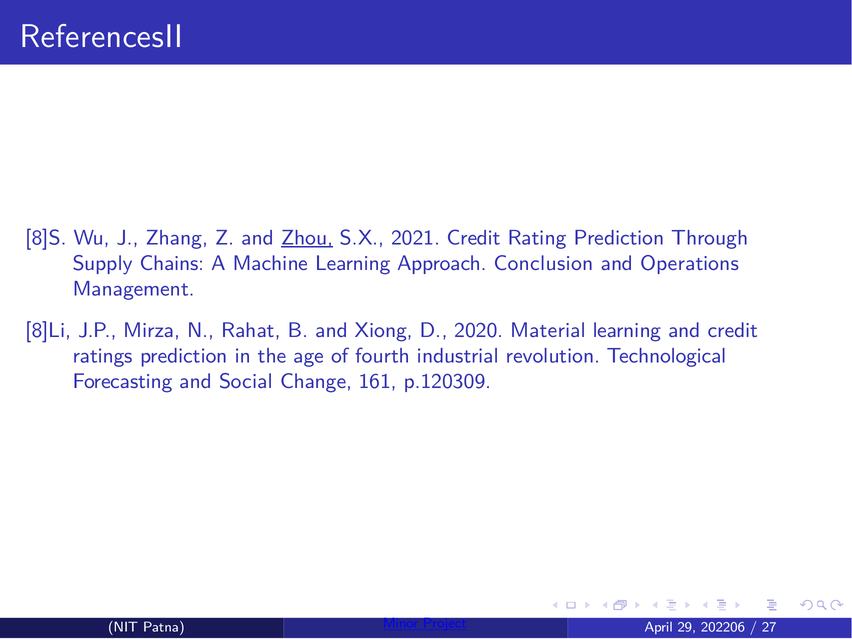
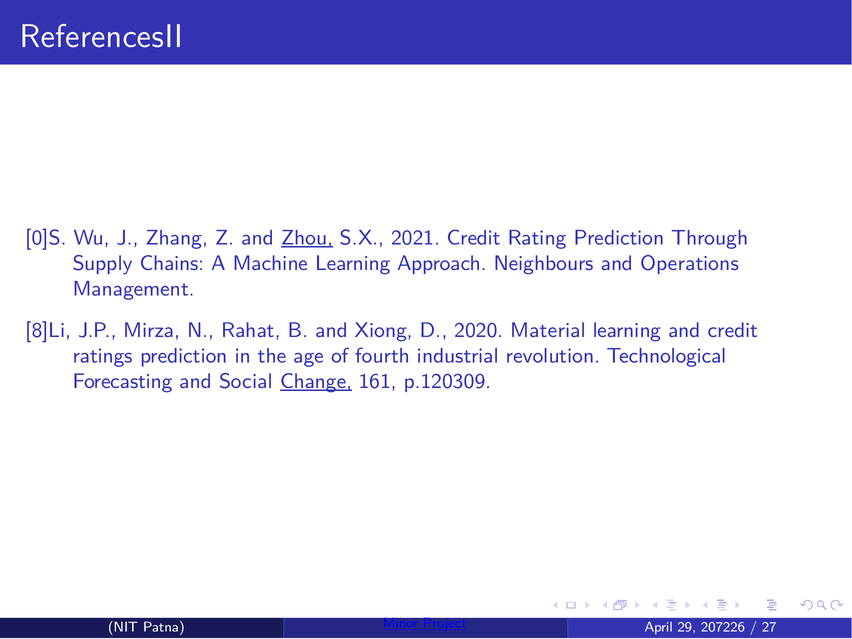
8]S: 8]S -> 0]S (46, 238)
Conclusion: Conclusion -> Neighbours (544, 263)
Change underline: none -> present (316, 382)
202206: 202206 -> 207226 (723, 628)
